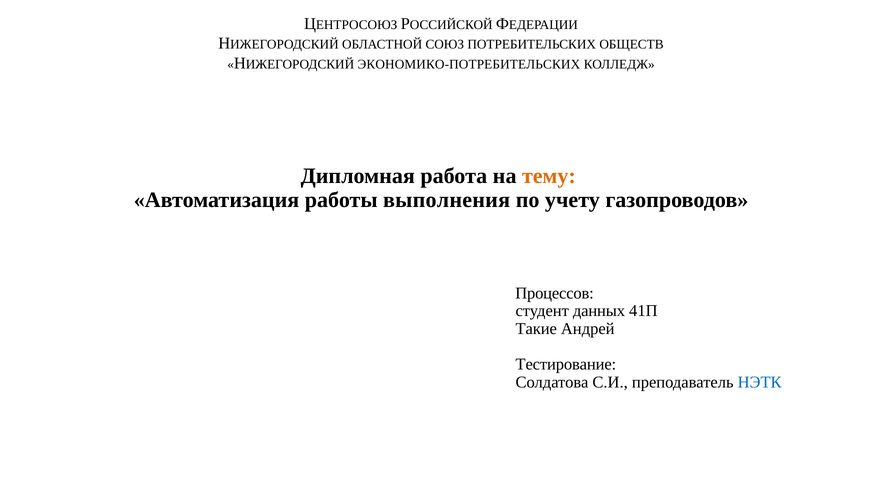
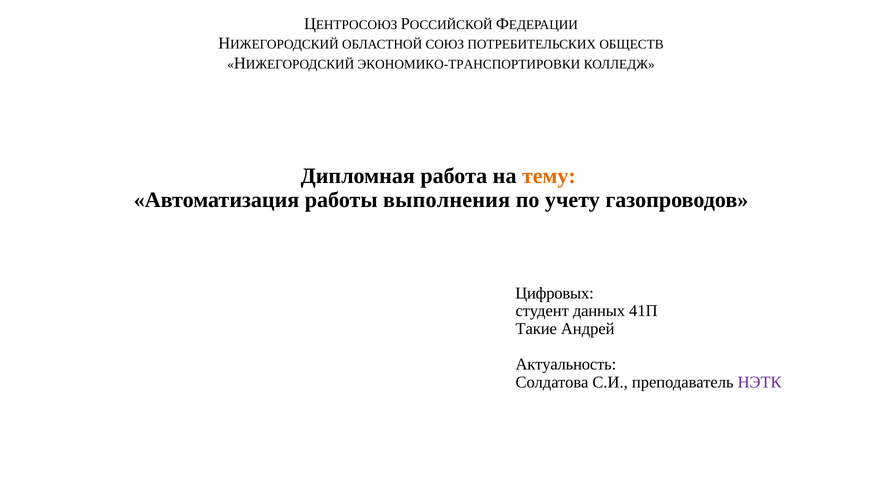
ЭКОНОМИКО-ПОТРЕБИТЕЛЬСКИХ: ЭКОНОМИКО-ПОТРЕБИТЕЛЬСКИХ -> ЭКОНОМИКО-ТРАНСПОРТИРОВКИ (469, 64)
Процессов: Процессов -> Цифровых (555, 293)
Тестирование: Тестирование -> Актуальность (566, 365)
НЭТК colour: blue -> purple (760, 382)
